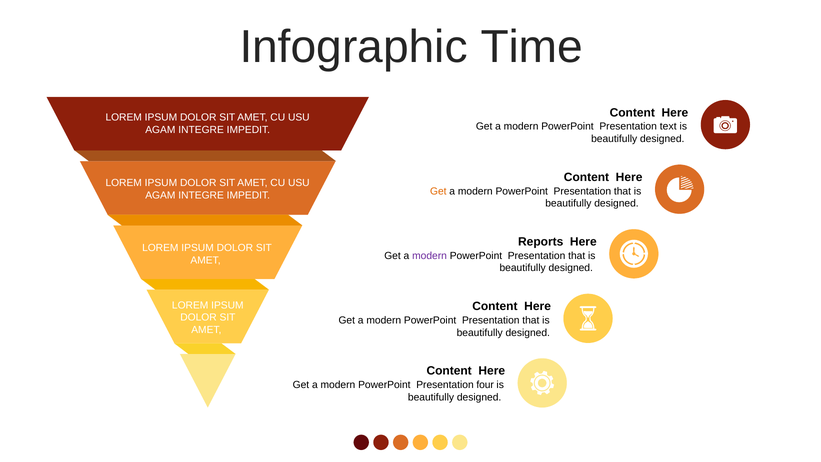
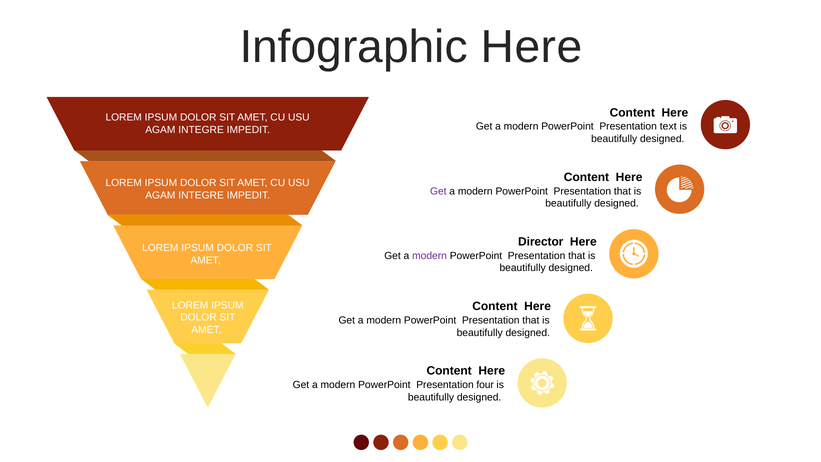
Infographic Time: Time -> Here (532, 47)
Get colour: orange -> purple (438, 191)
Reports: Reports -> Director (541, 242)
